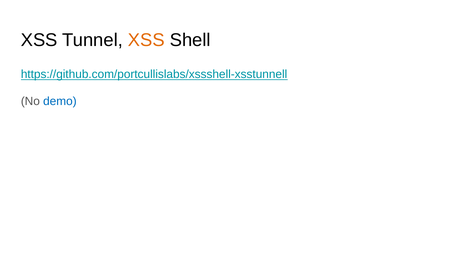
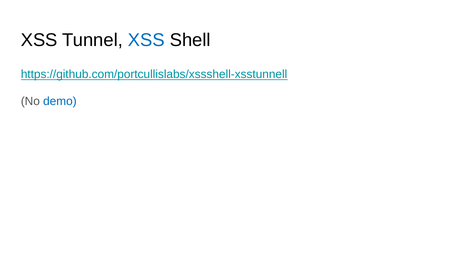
XSS colour: orange -> blue (146, 40)
